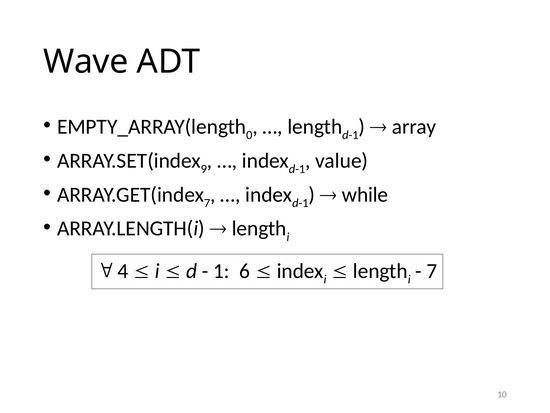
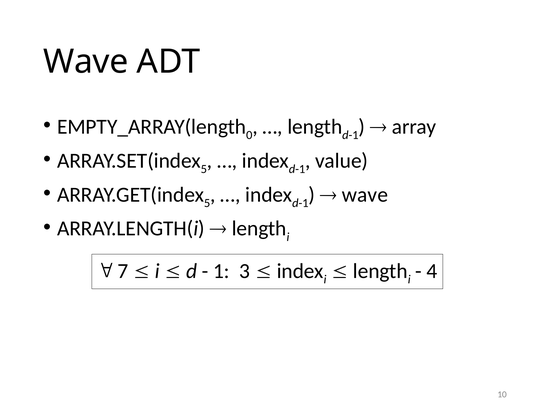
9: 9 -> 5 (204, 169)
7: 7 -> 5 (207, 203)
while: while -> wave (365, 194)
4: 4 -> 7 (123, 271)
6: 6 -> 3 (245, 271)
7: 7 -> 4 (432, 271)
